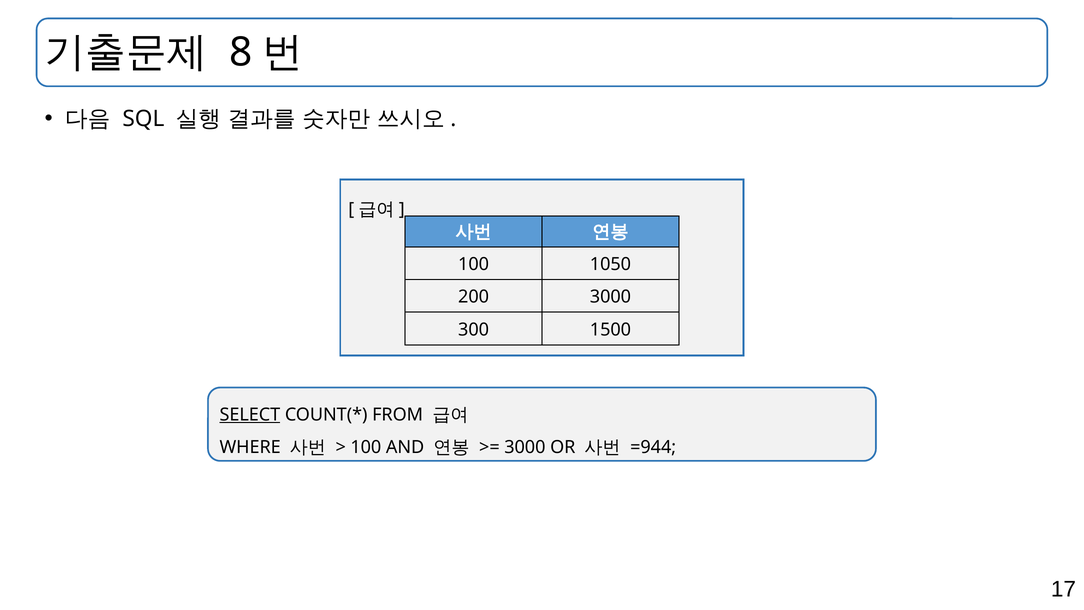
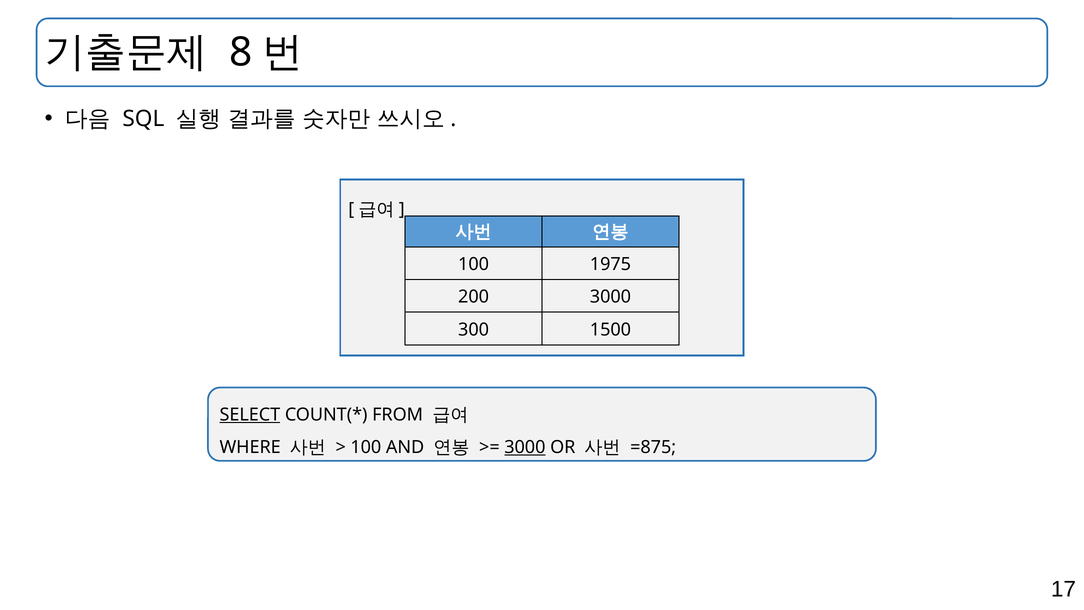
1050: 1050 -> 1975 (610, 264)
3000 underline: none -> present (525, 447)
=944: =944 -> =875 (653, 447)
